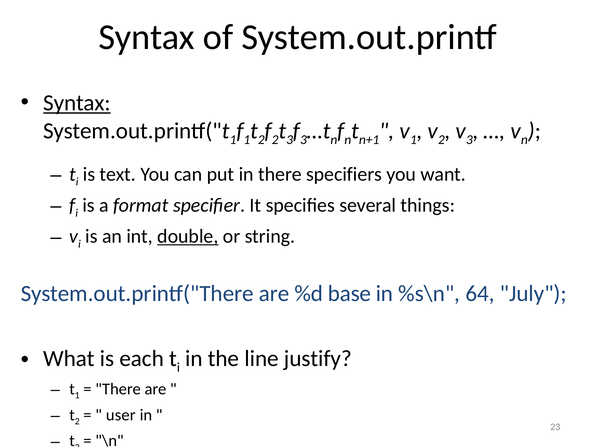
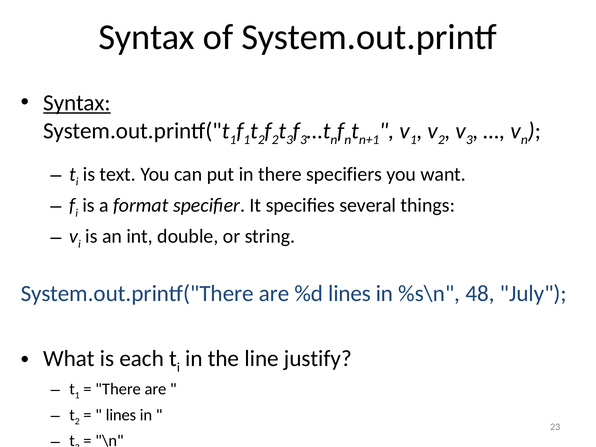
double underline: present -> none (188, 236)
%d base: base -> lines (350, 294)
64: 64 -> 48 (480, 294)
user: user -> lines (121, 415)
